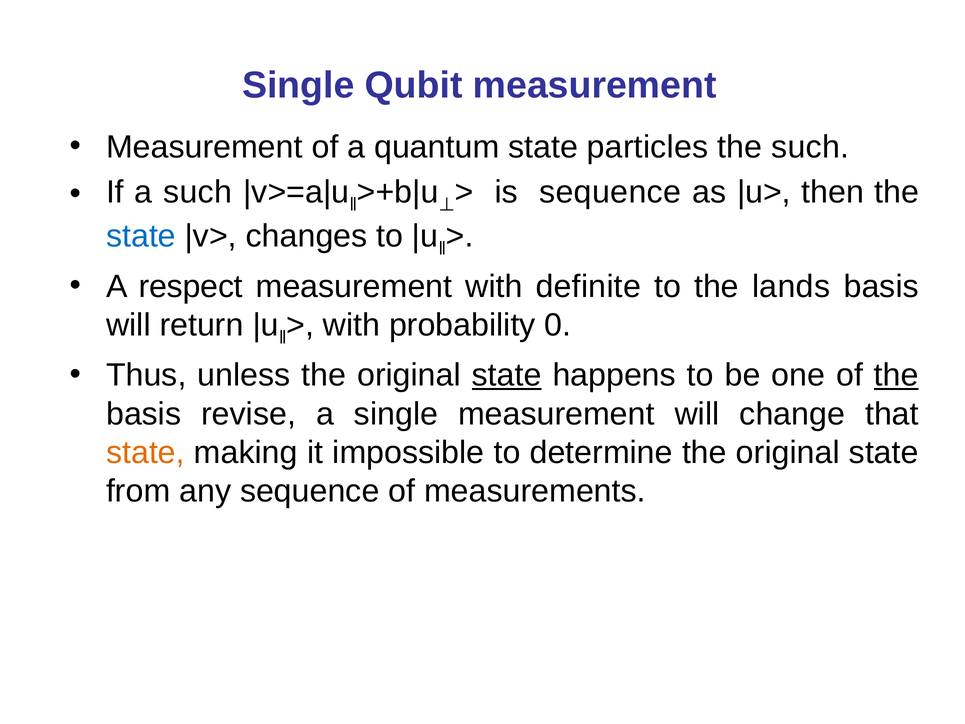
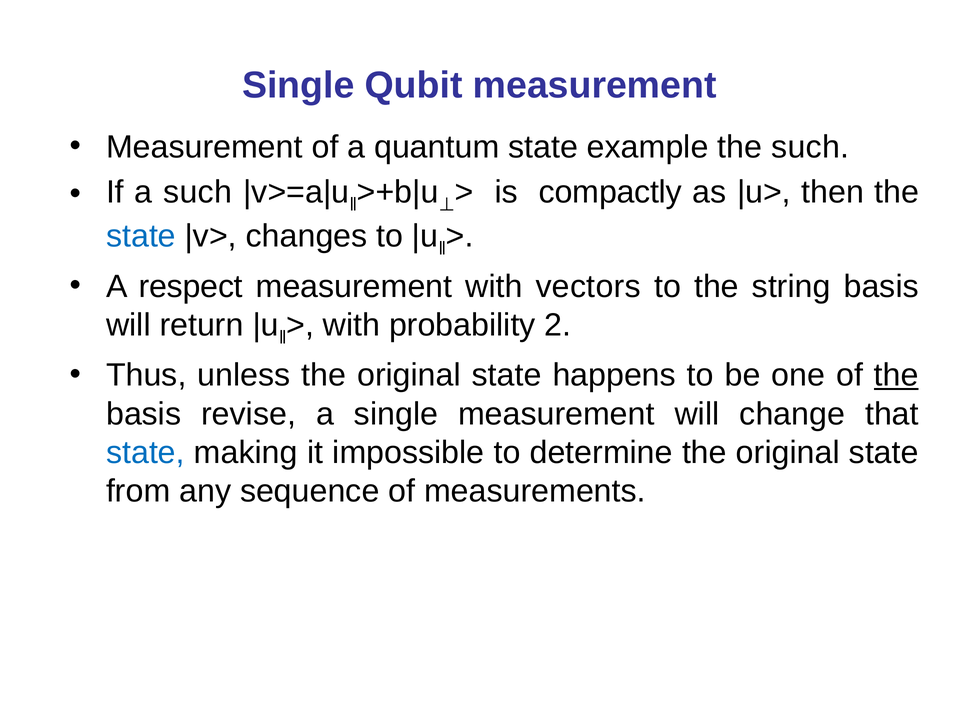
particles: particles -> example (648, 147)
is sequence: sequence -> compactly (610, 192)
definite: definite -> vectors (588, 286)
lands: lands -> string (791, 286)
0: 0 -> 2 (558, 325)
state underline: present -> none (507, 375)
state colour: orange -> blue (145, 452)
